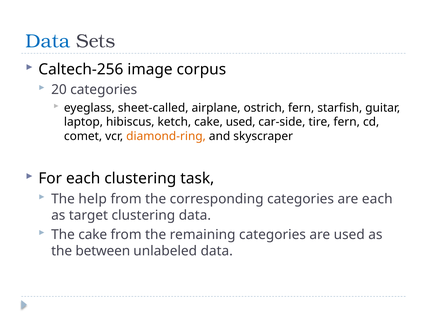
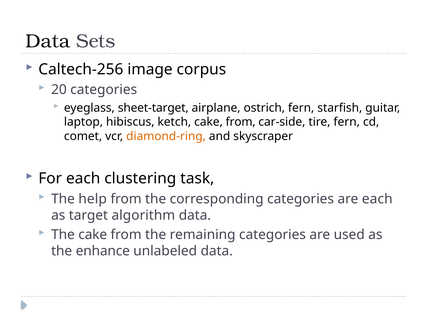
Data colour: blue -> black (48, 41)
sheet-called: sheet-called -> sheet-target (153, 108)
ketch cake used: used -> from (241, 122)
target clustering: clustering -> algorithm (143, 215)
between: between -> enhance (103, 251)
